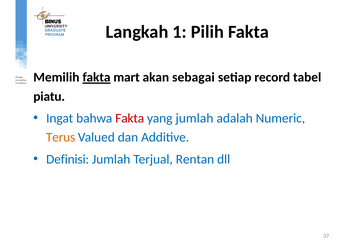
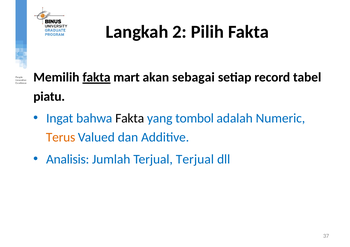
1: 1 -> 2 (180, 32)
Fakta colour: red -> black (130, 119)
yang jumlah: jumlah -> tombol (195, 119)
Definisi: Definisi -> Analisis (68, 160)
Terjual Rentan: Rentan -> Terjual (195, 160)
